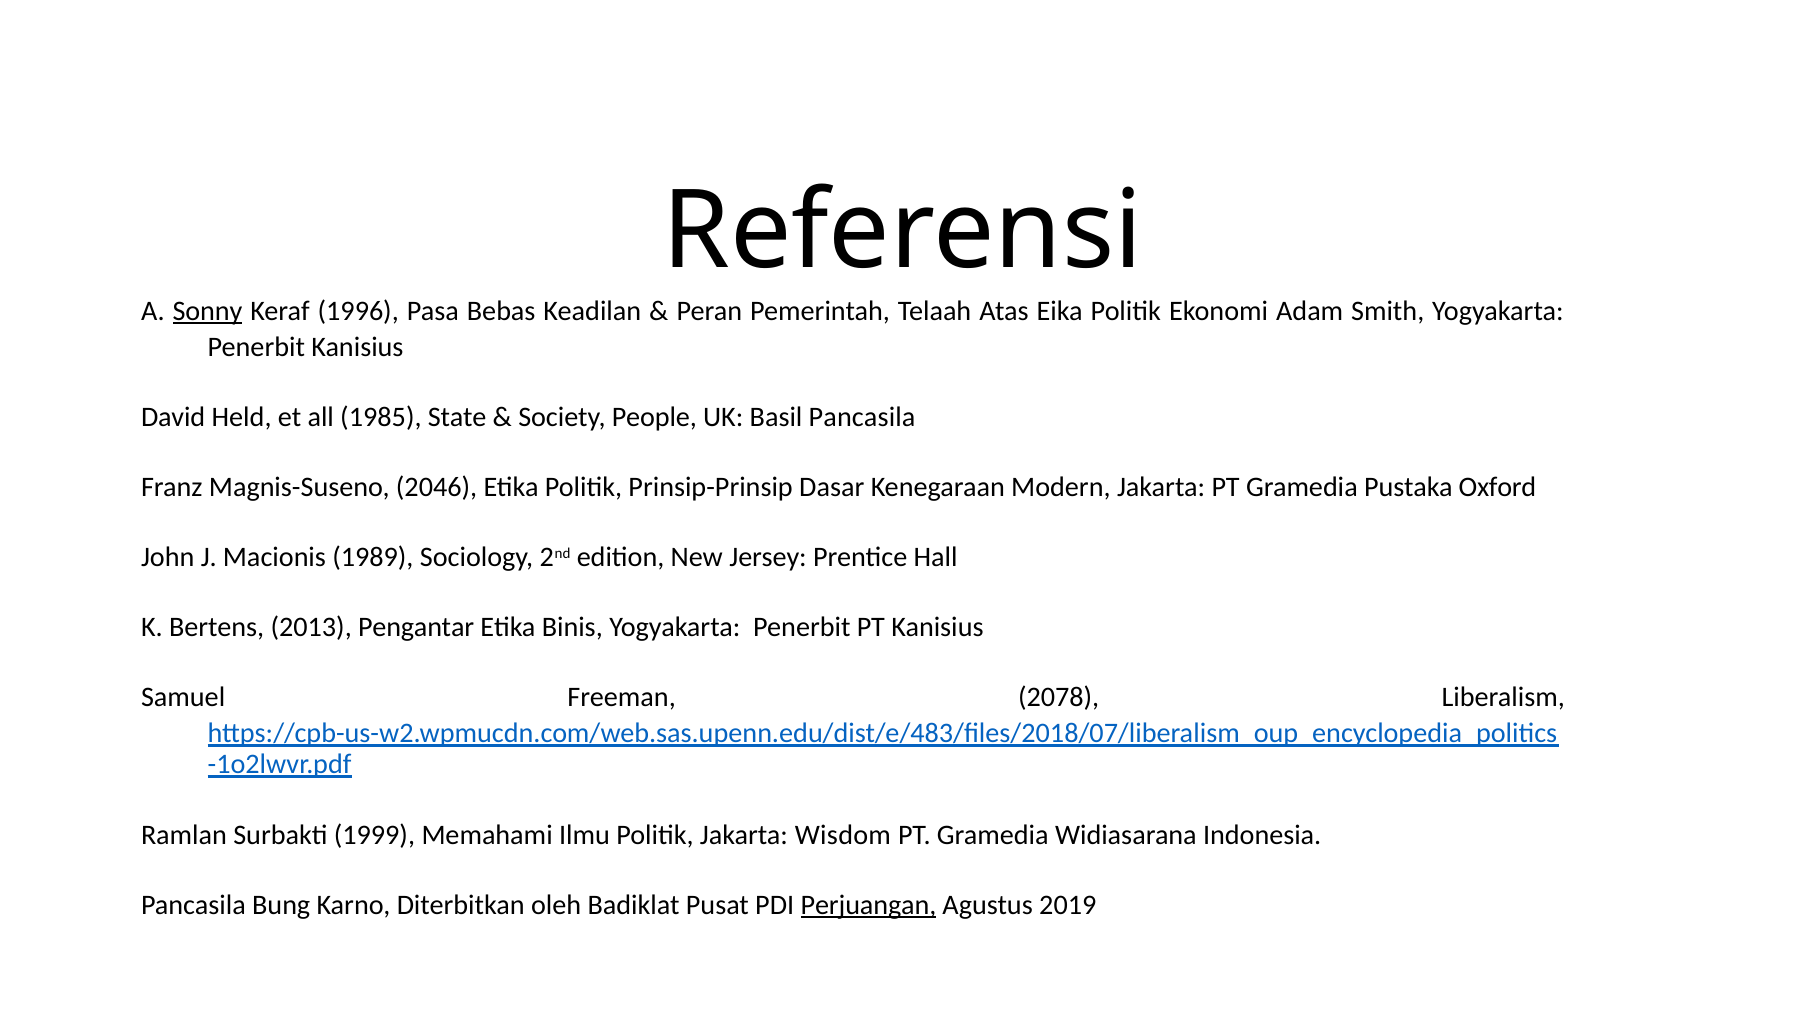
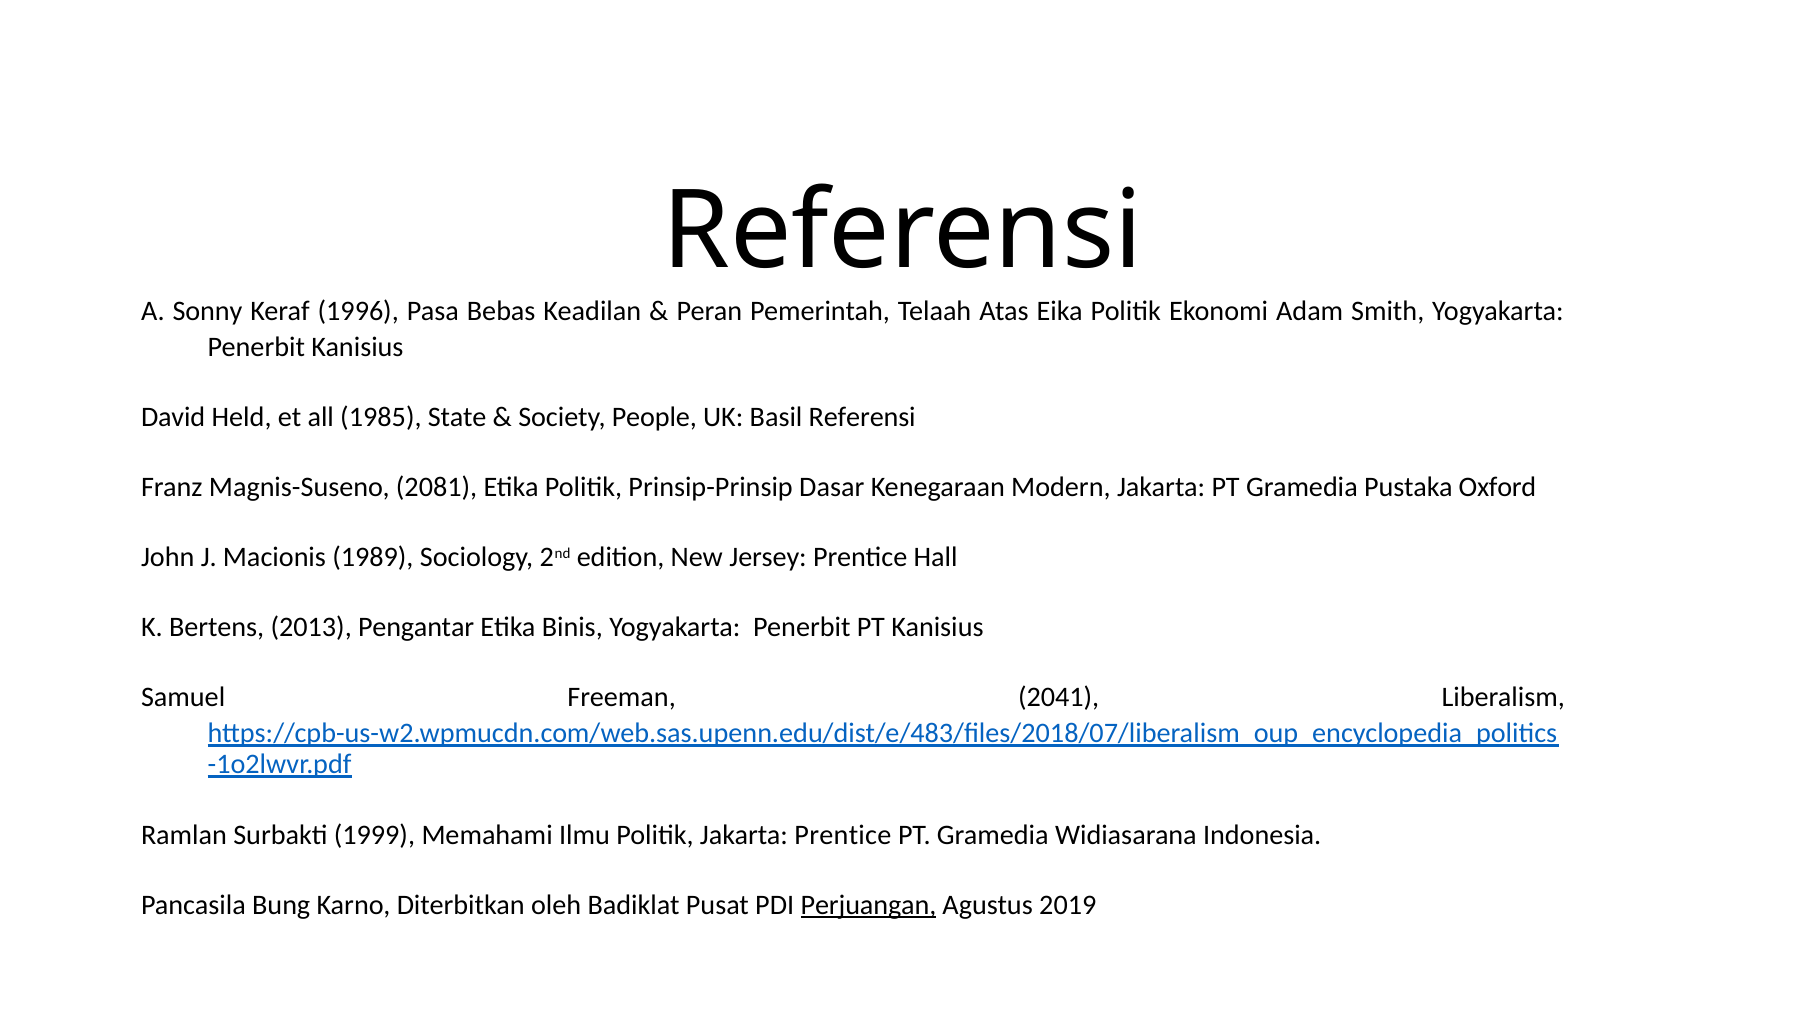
Sonny underline: present -> none (207, 311)
Basil Pancasila: Pancasila -> Referensi (862, 417)
2046: 2046 -> 2081 (437, 487)
2078: 2078 -> 2041 (1059, 697)
Jakarta Wisdom: Wisdom -> Prentice (843, 834)
